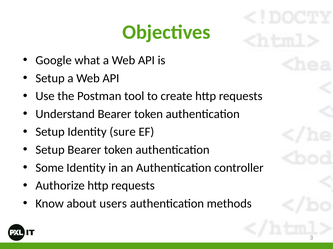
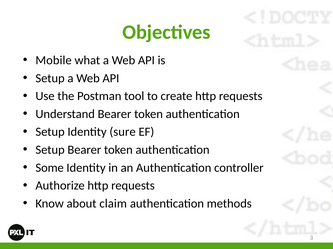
Google: Google -> Mobile (54, 60)
users: users -> claim (113, 204)
